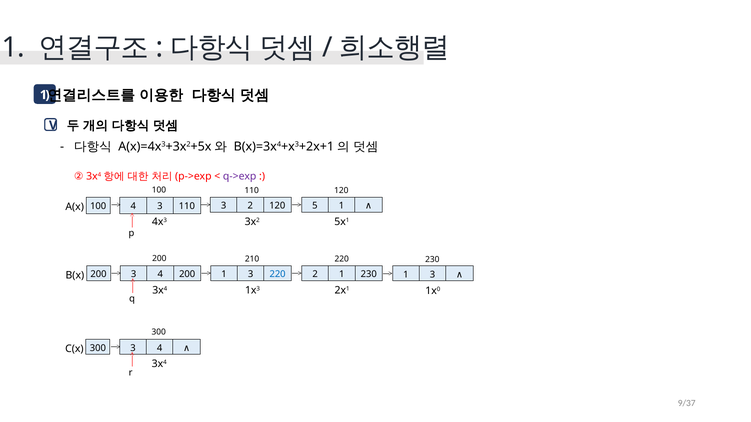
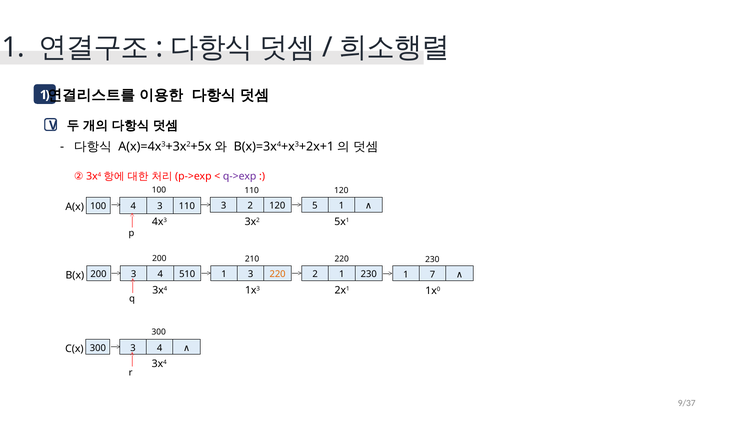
4 200: 200 -> 510 (187, 275)
220 colour: blue -> orange (278, 275)
3: 3 -> 7 (433, 275)
